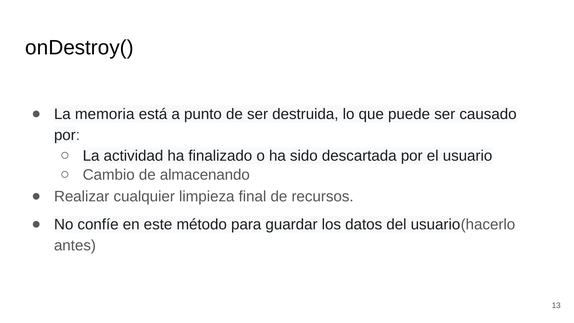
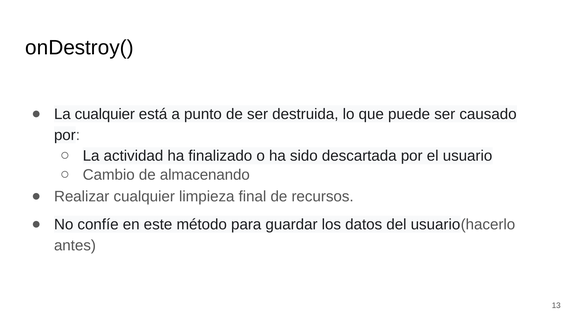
La memoria: memoria -> cualquier (105, 114)
